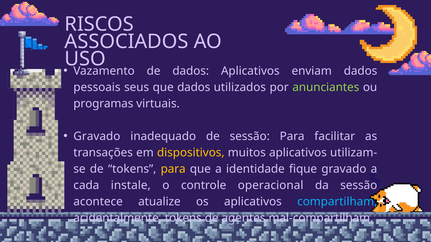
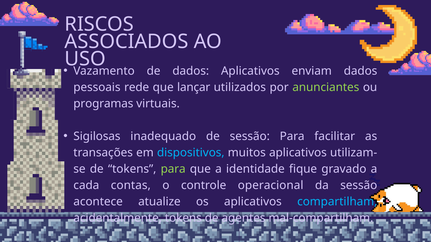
seus: seus -> rede (137, 88)
que dados: dados -> lançar (194, 88)
Gravado: Gravado -> Sigilosas (97, 137)
dispositivos colour: yellow -> light blue (191, 153)
para colour: yellow -> light green (173, 169)
instale: instale -> contas (131, 186)
